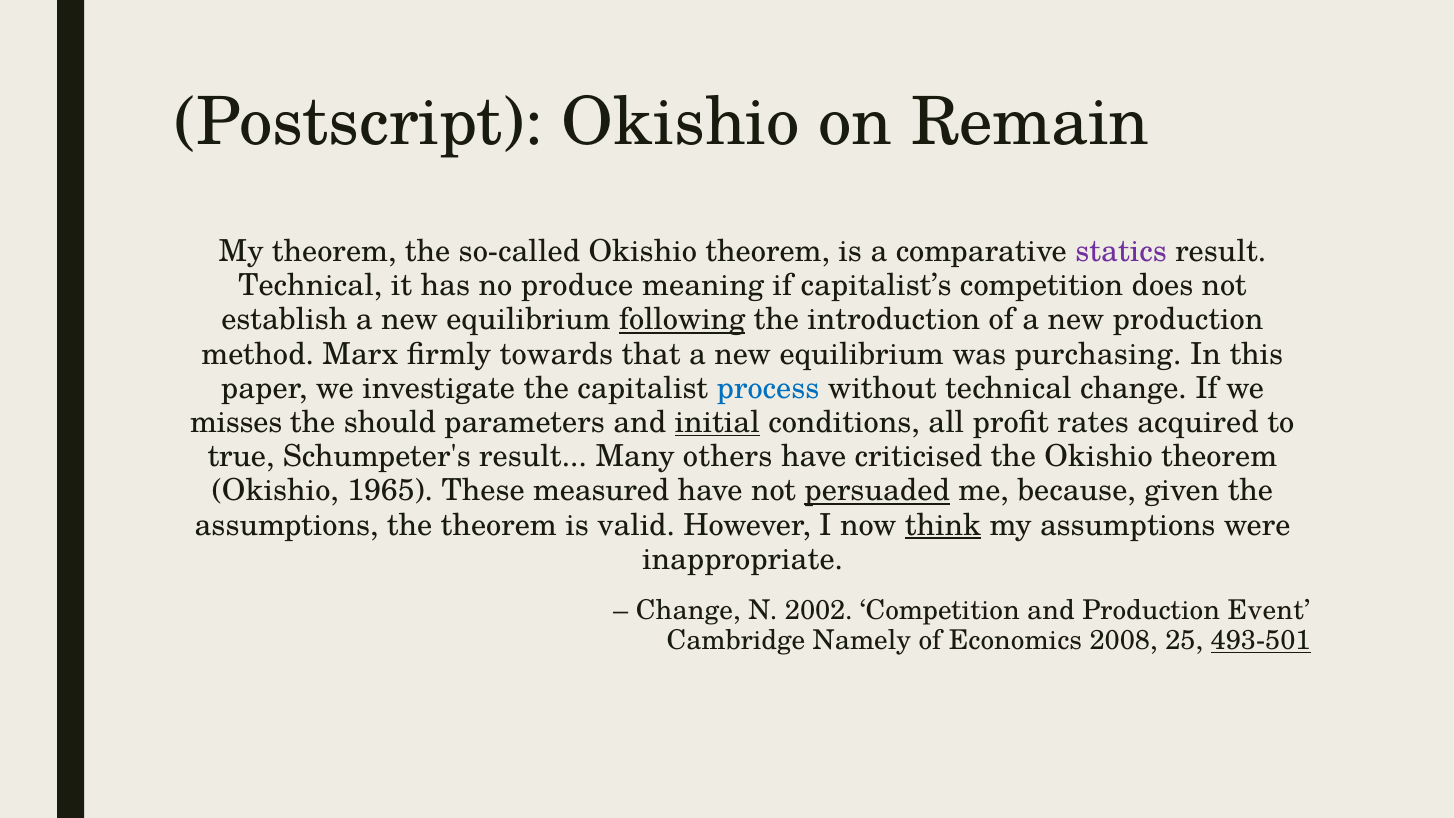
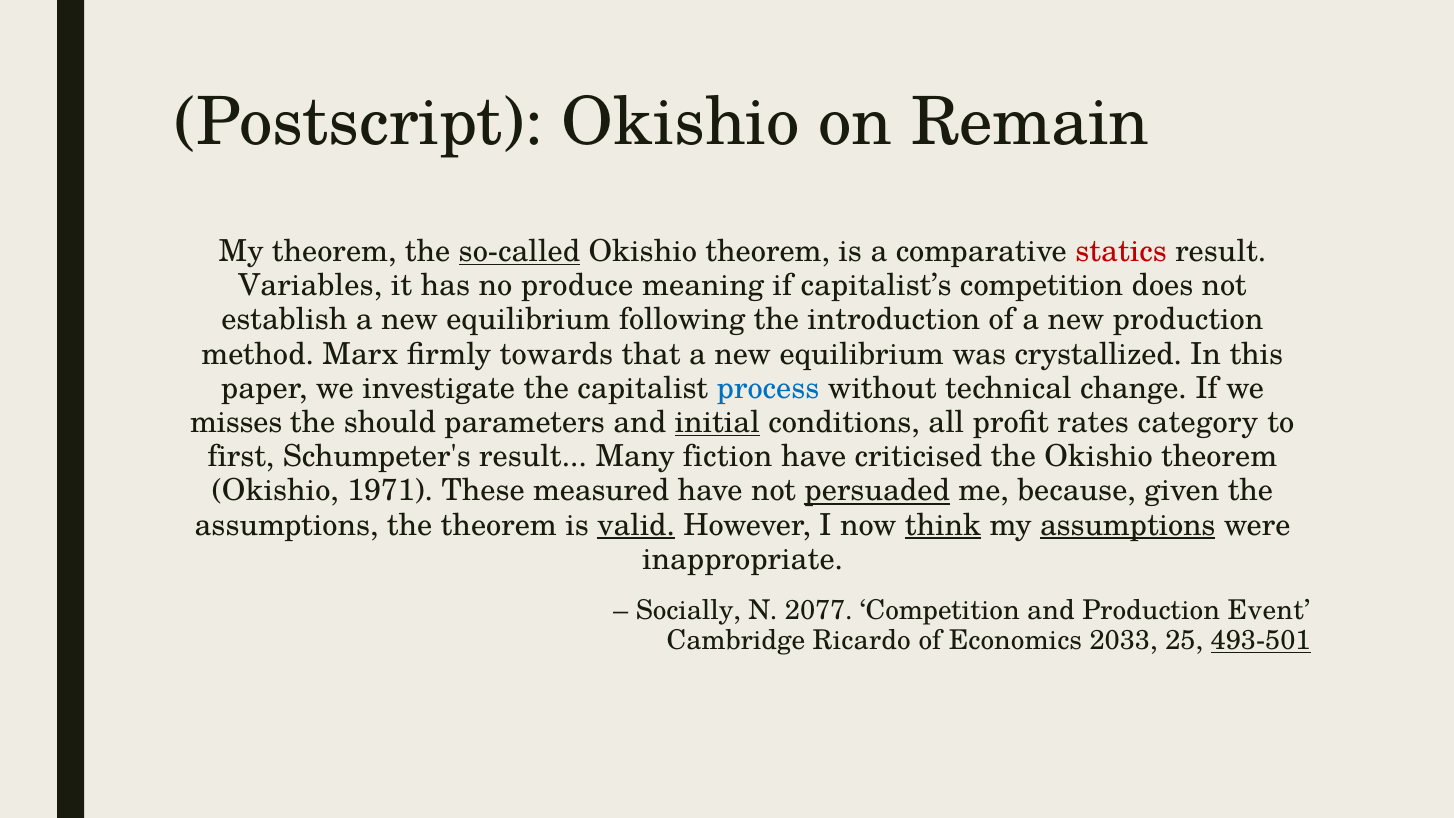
so-called underline: none -> present (519, 251)
statics colour: purple -> red (1121, 251)
Technical: Technical -> Variables (310, 286)
following underline: present -> none (682, 320)
purchasing: purchasing -> crystallized (1098, 354)
acquired: acquired -> category (1198, 422)
true: true -> first (241, 457)
others: others -> fiction (728, 457)
1965: 1965 -> 1971 (390, 491)
valid underline: none -> present (636, 525)
assumptions underline: none -> present (1128, 525)
Change: Change -> Socially (688, 610)
2002: 2002 -> 2077 (819, 610)
Namely: Namely -> Ricardo (862, 641)
2008: 2008 -> 2033 (1124, 641)
